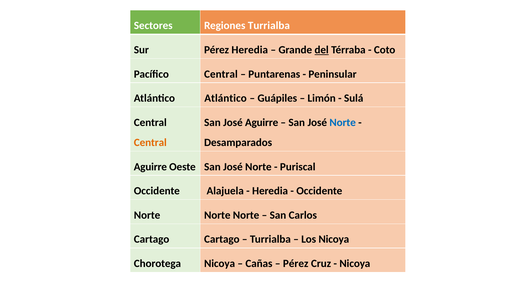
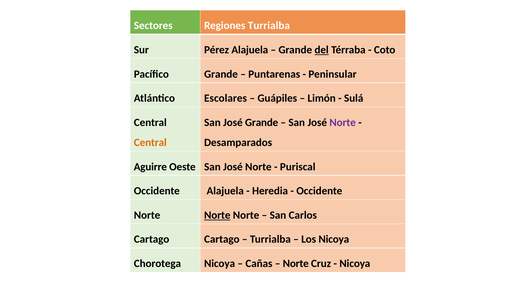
Pérez Heredia: Heredia -> Alajuela (250, 50)
Pacífico Central: Central -> Grande (221, 74)
Atlántico Atlántico: Atlántico -> Escolares (226, 98)
José Aguirre: Aguirre -> Grande (262, 122)
Norte colour: blue -> purple (343, 122)
Norte underline: none -> present (217, 215)
Pérez: Pérez -> Norte (296, 264)
